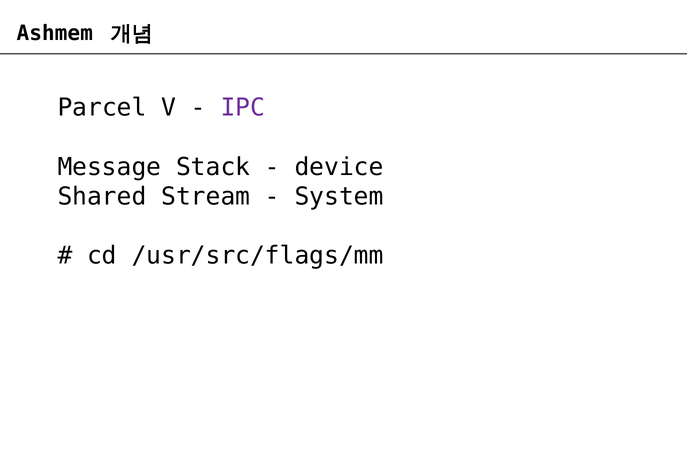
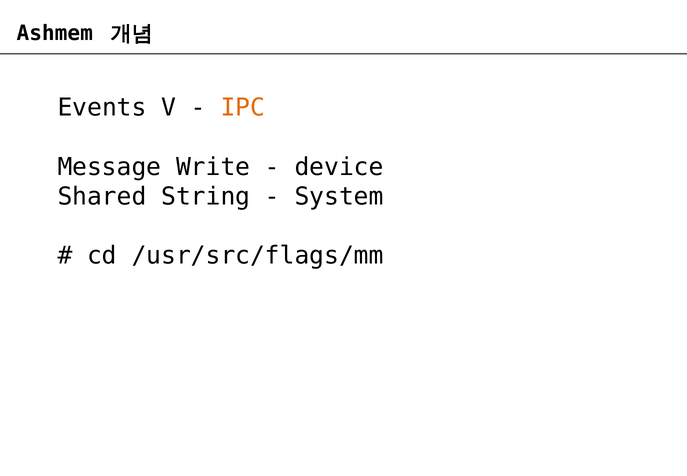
Parcel: Parcel -> Events (102, 108)
IPC colour: purple -> orange (243, 108)
Stack: Stack -> Write (213, 167)
Stream: Stream -> String (206, 196)
